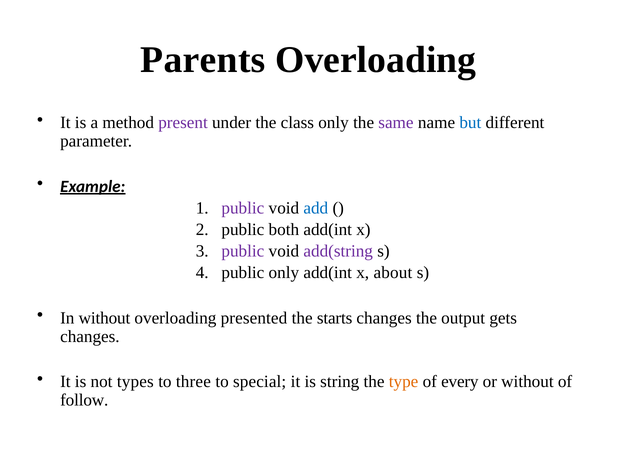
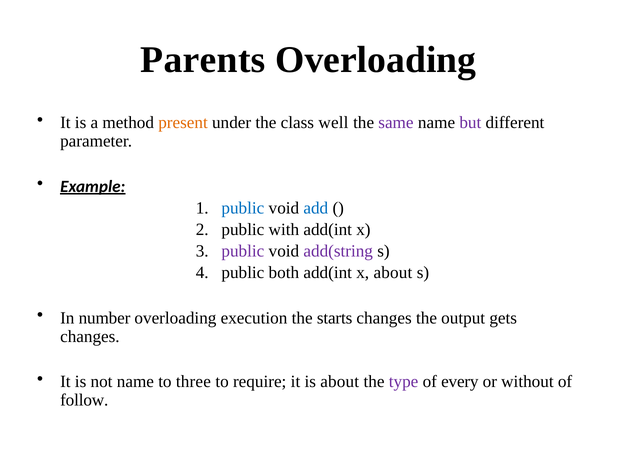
present colour: purple -> orange (183, 123)
class only: only -> well (333, 123)
but colour: blue -> purple (470, 123)
public colour: purple -> blue (243, 208)
both: both -> with (284, 229)
public only: only -> both (284, 273)
In without: without -> number (105, 318)
presented: presented -> execution (254, 318)
not types: types -> name (135, 381)
special: special -> require (260, 381)
is string: string -> about (340, 381)
type colour: orange -> purple (404, 381)
